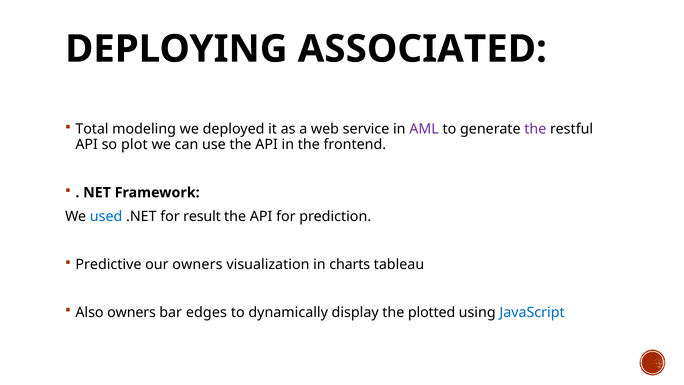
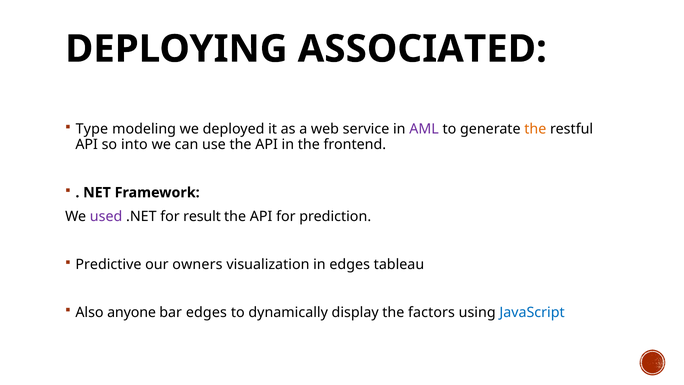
Total: Total -> Type (92, 129)
the colour: purple -> orange (535, 129)
plot: plot -> into (134, 145)
used colour: blue -> purple (106, 216)
in charts: charts -> edges (350, 264)
Also owners: owners -> anyone (132, 312)
plotted: plotted -> factors (432, 312)
